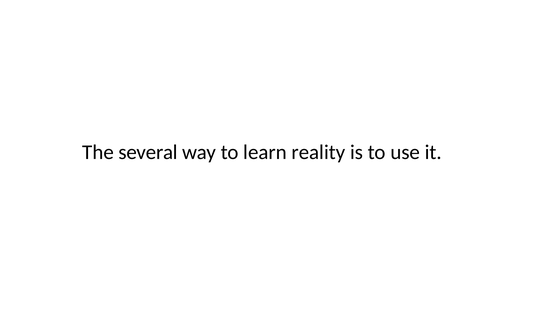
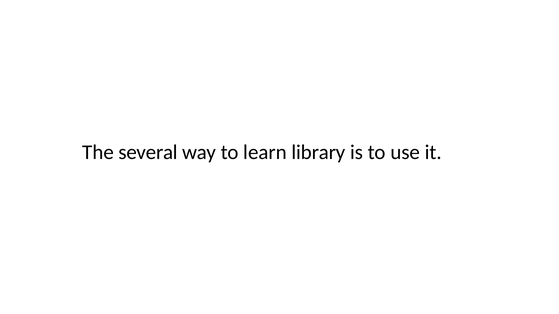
reality: reality -> library (319, 152)
